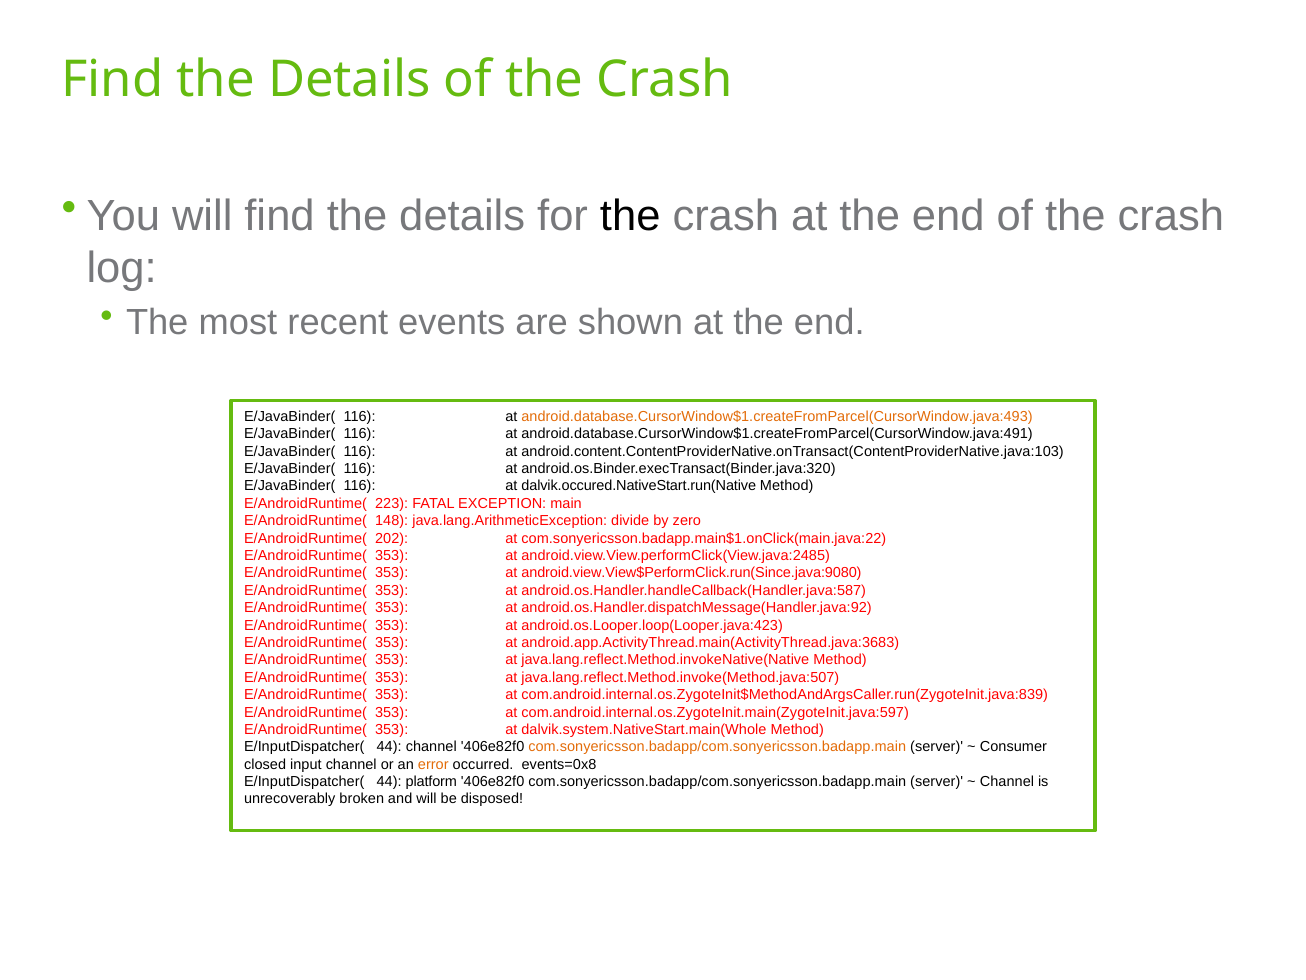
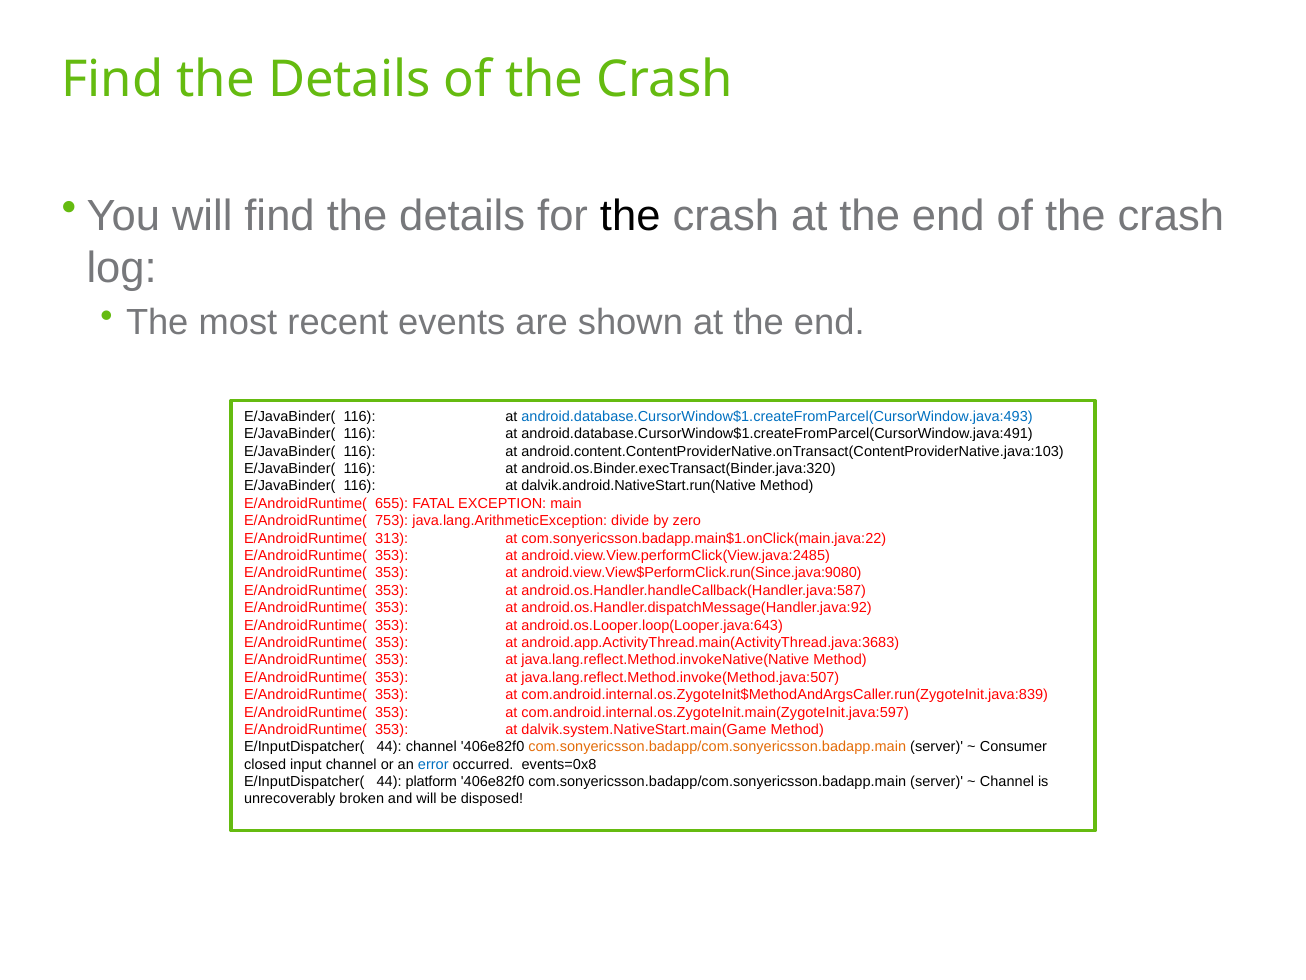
android.database.CursorWindow$1.createFromParcel(CursorWindow.java:493 colour: orange -> blue (777, 416)
dalvik.occured.NativeStart.run(Native: dalvik.occured.NativeStart.run(Native -> dalvik.android.NativeStart.run(Native (639, 486)
223: 223 -> 655 (392, 503)
148: 148 -> 753 (392, 521)
202: 202 -> 313 (392, 538)
android.os.Looper.loop(Looper.java:423: android.os.Looper.loop(Looper.java:423 -> android.os.Looper.loop(Looper.java:643 (652, 625)
dalvik.system.NativeStart.main(Whole: dalvik.system.NativeStart.main(Whole -> dalvik.system.NativeStart.main(Game (644, 729)
error colour: orange -> blue (433, 764)
